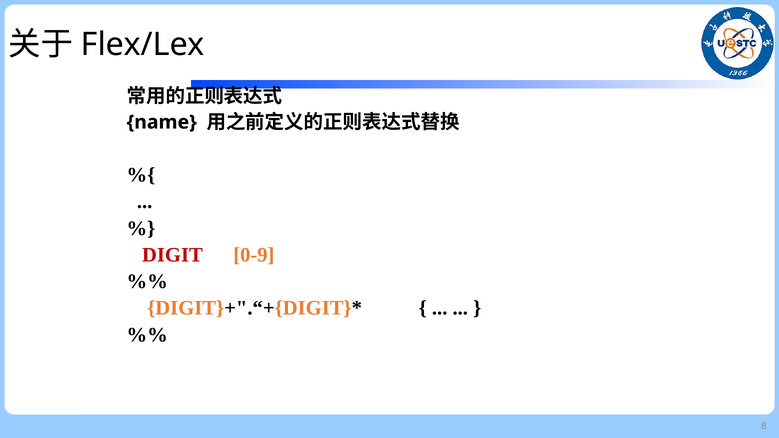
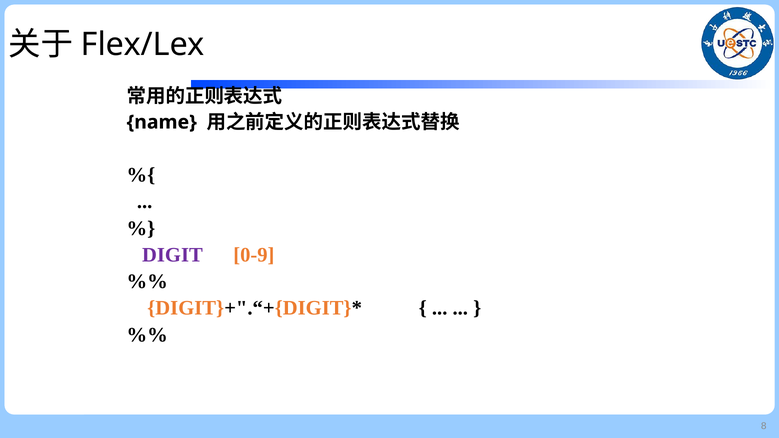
DIGIT colour: red -> purple (172, 255)
